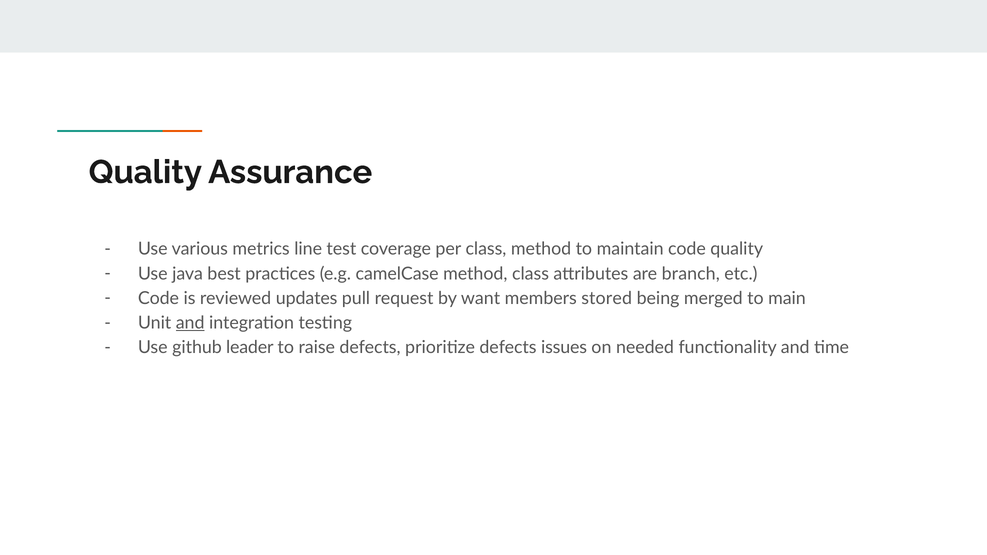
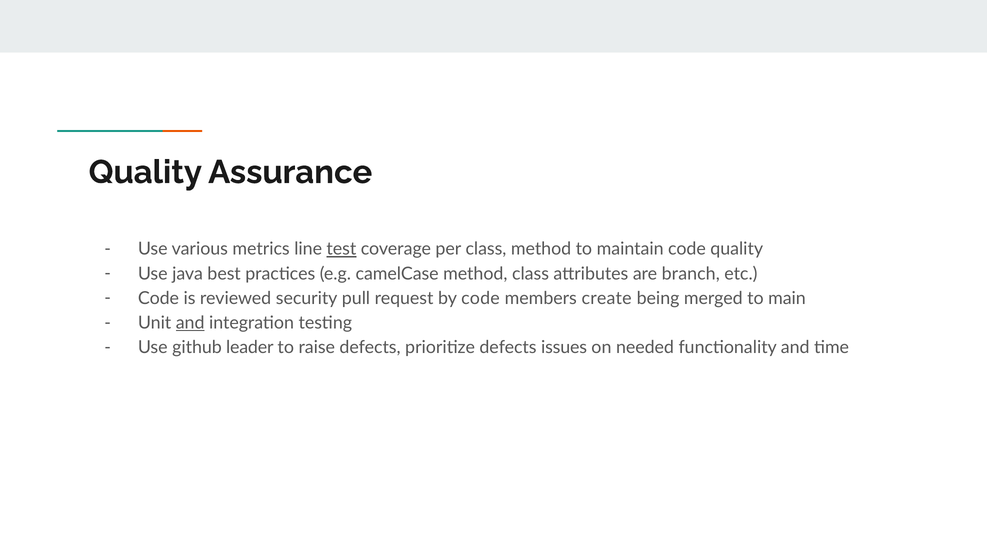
test underline: none -> present (341, 249)
updates: updates -> security (307, 298)
by want: want -> code (480, 298)
stored: stored -> create (607, 298)
